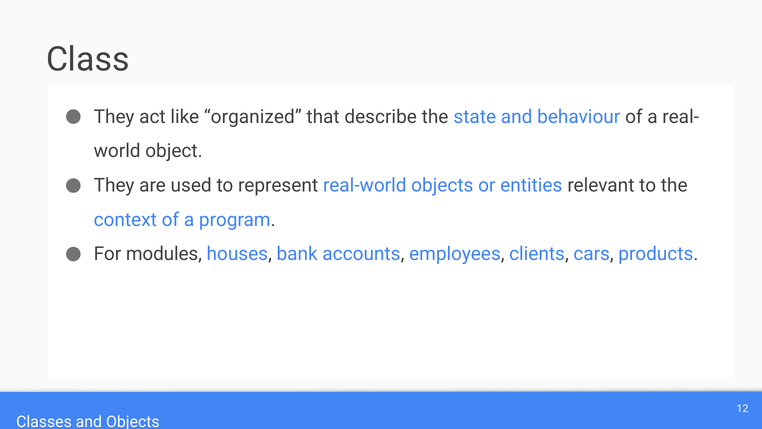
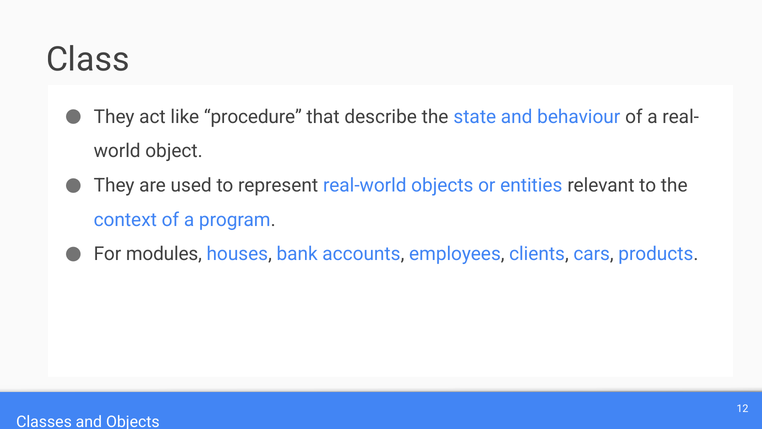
organized: organized -> procedure (253, 117)
